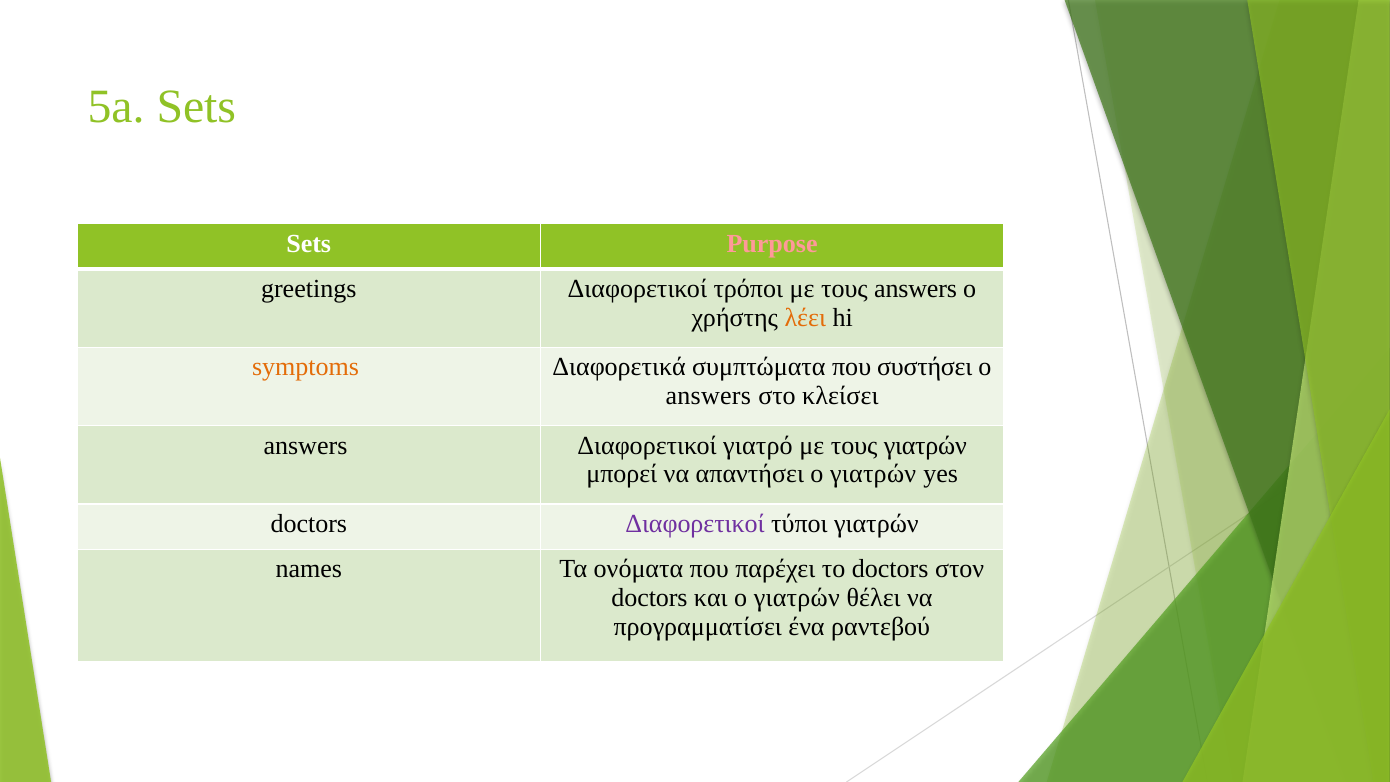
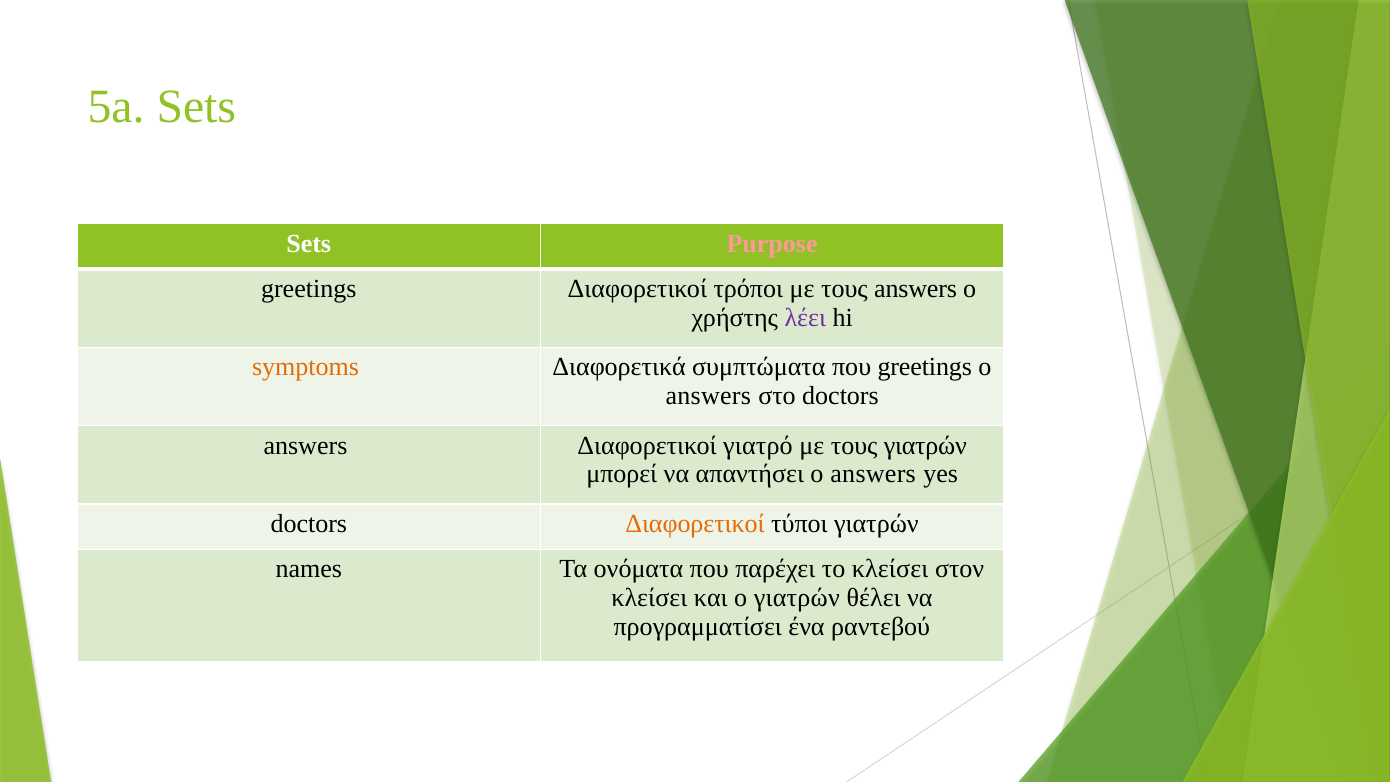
λέει colour: orange -> purple (805, 318)
που συστήσει: συστήσει -> greetings (925, 367)
στο κλείσει: κλείσει -> doctors (840, 396)
απαντήσει ο γιατρών: γιατρών -> answers (873, 474)
Διαφορετικοί colour: purple -> orange (695, 524)
το doctors: doctors -> κλείσει (890, 569)
doctors: doctors -> κλείσει (649, 598)
